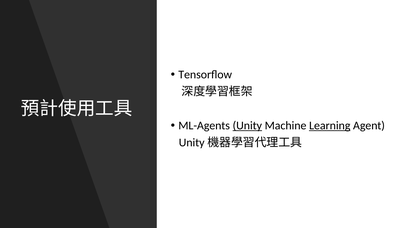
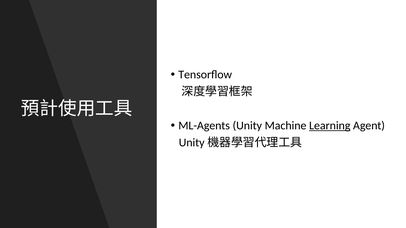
Unity underline: present -> none (247, 126)
